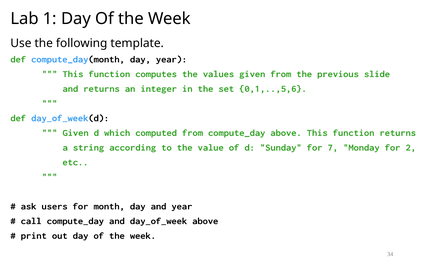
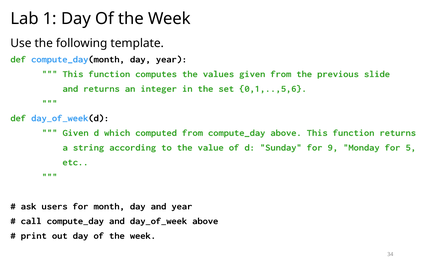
7: 7 -> 9 (333, 147)
2: 2 -> 5 (411, 147)
